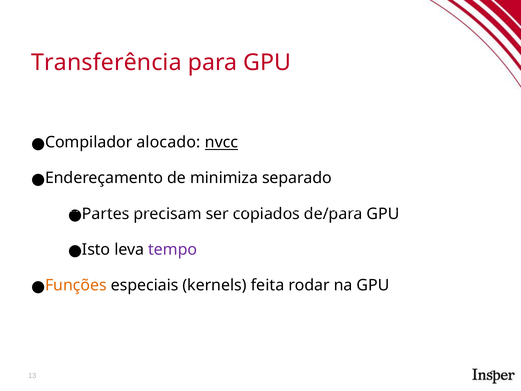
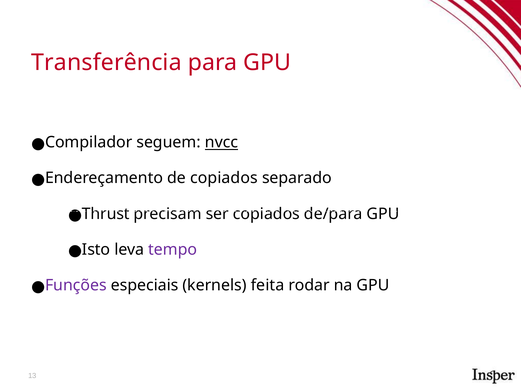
alocado: alocado -> seguem (169, 142)
de minimiza: minimiza -> copiados (224, 178)
Partes: Partes -> Thrust (106, 214)
Funções colour: orange -> purple (76, 285)
